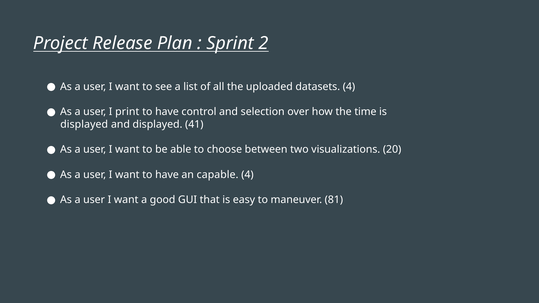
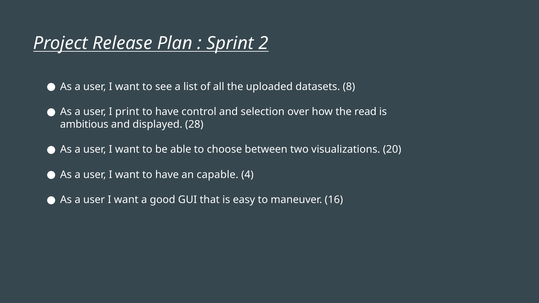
datasets 4: 4 -> 8 (349, 87)
time: time -> read (365, 112)
displayed: displayed -> ambitious (84, 124)
41: 41 -> 28 (194, 124)
81: 81 -> 16 (334, 200)
